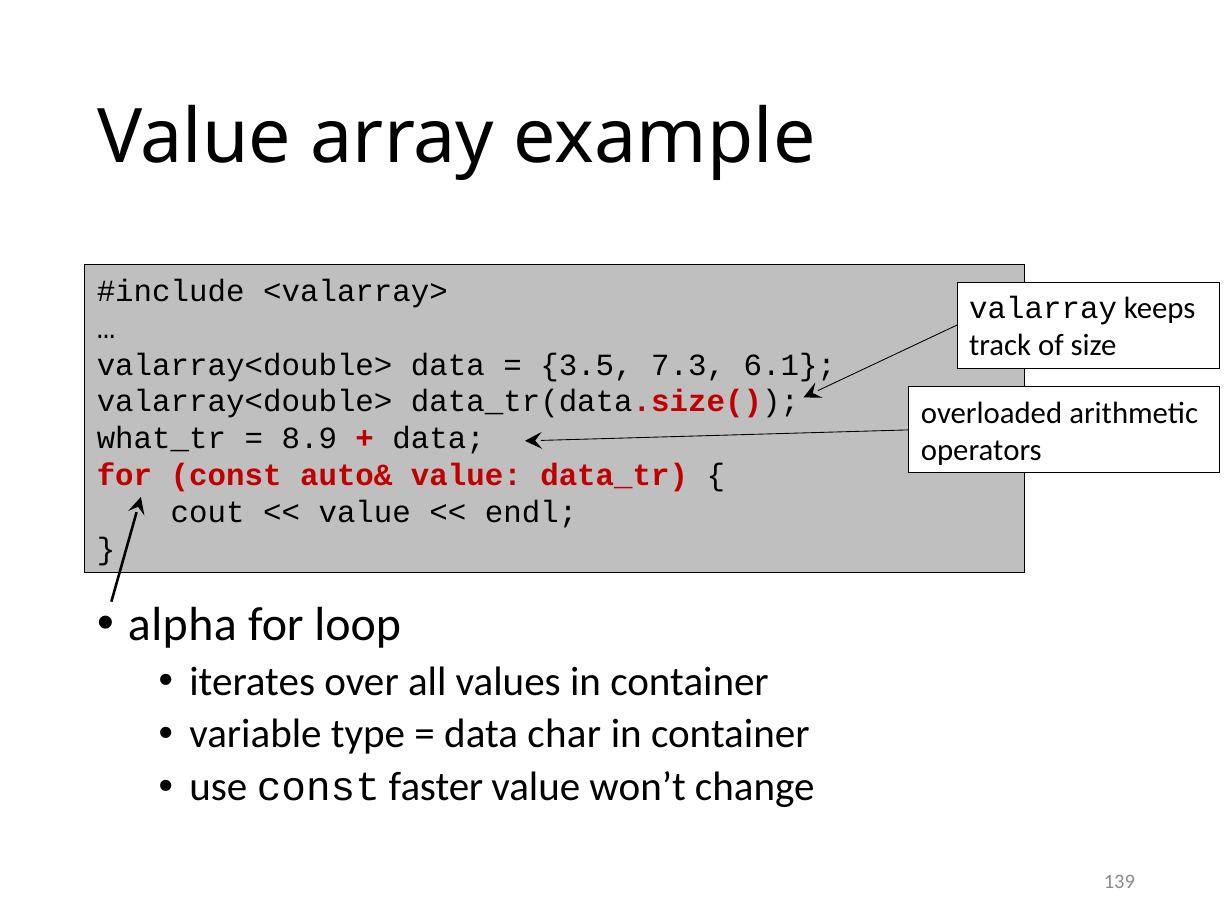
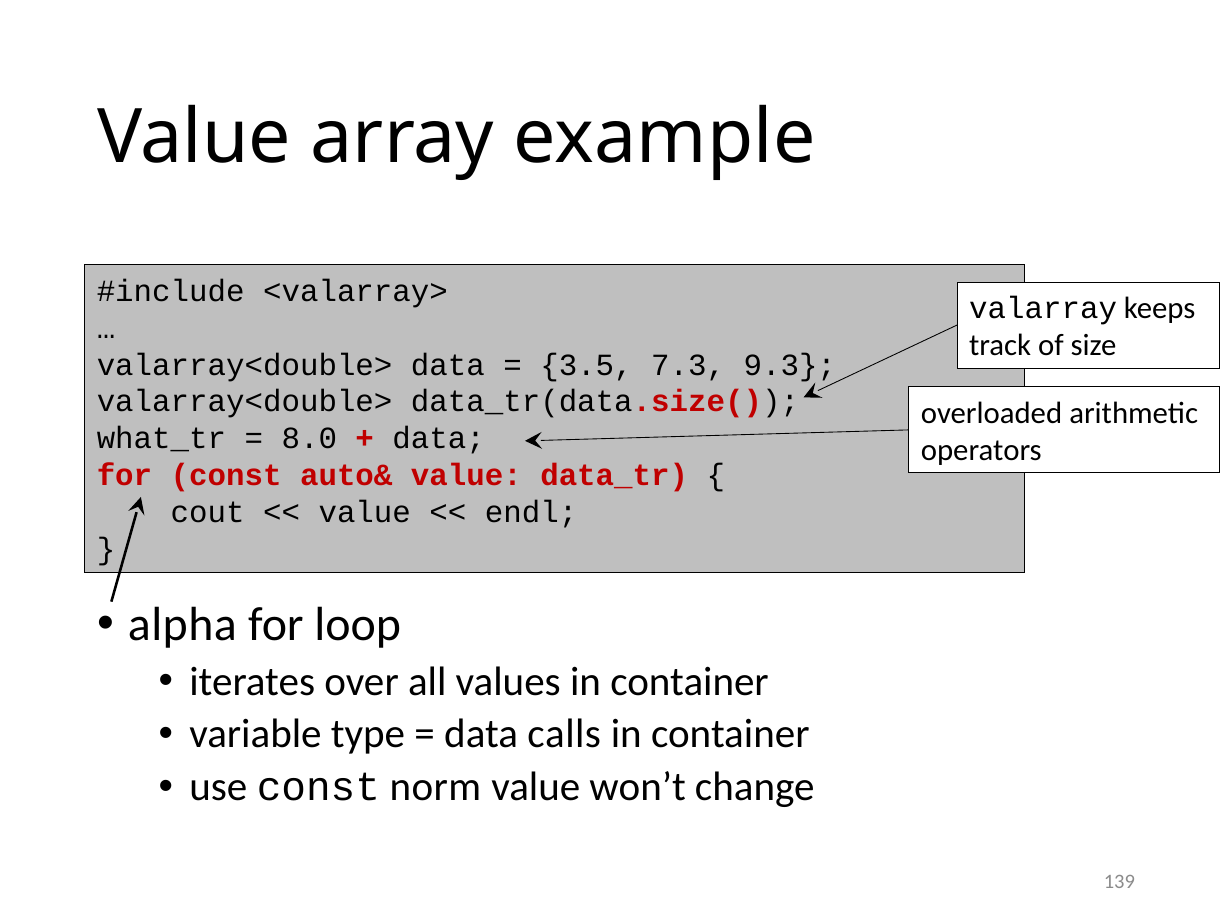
6.1: 6.1 -> 9.3 (790, 365)
8.9: 8.9 -> 8.0 (309, 439)
char: char -> calls (564, 734)
faster: faster -> norm (435, 787)
